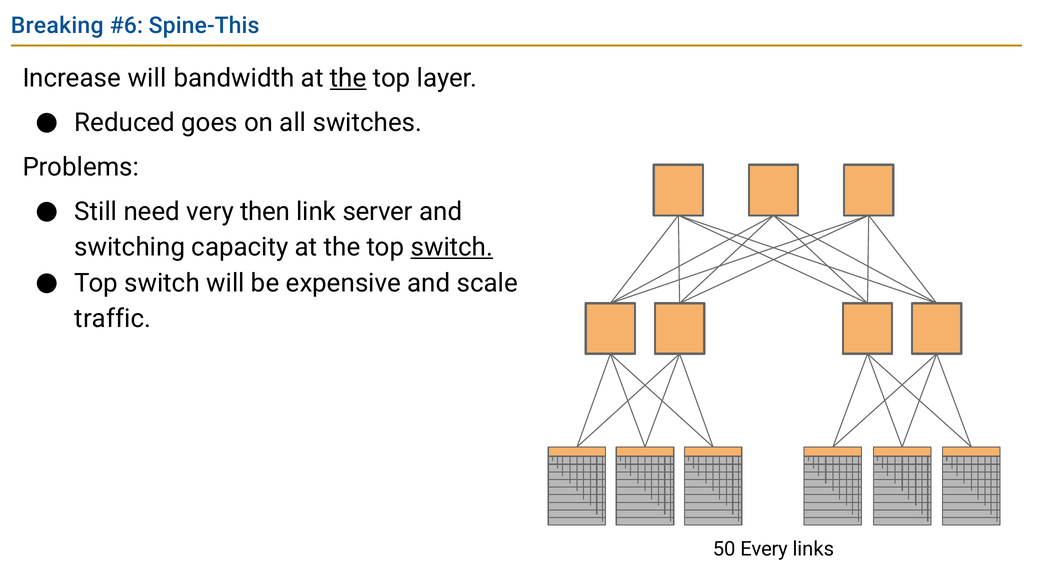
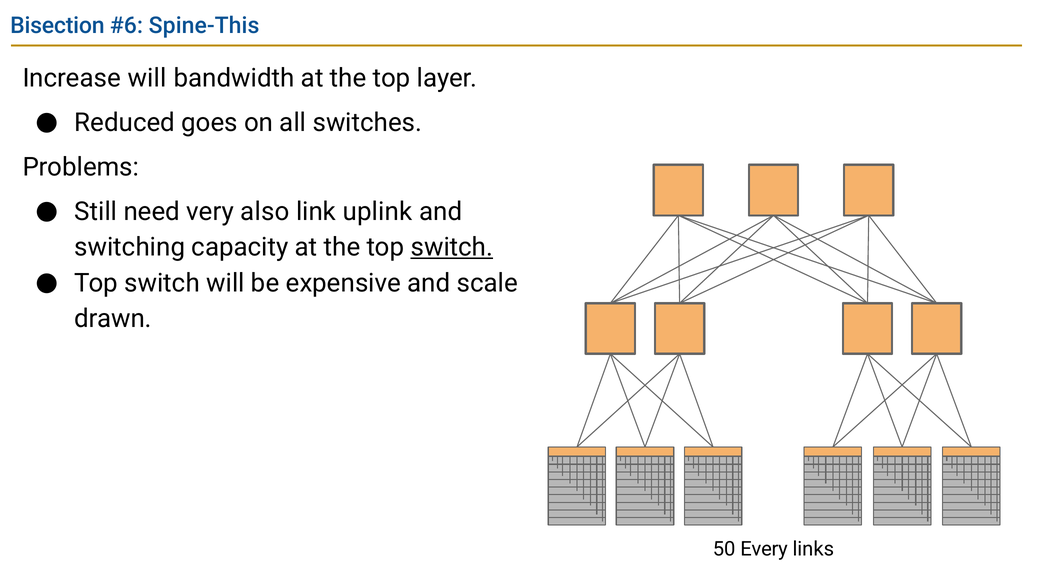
Breaking: Breaking -> Bisection (57, 26)
the underline: present -> none (348, 78)
then: then -> also (265, 211)
server: server -> uplink (378, 211)
traffic: traffic -> drawn (113, 319)
